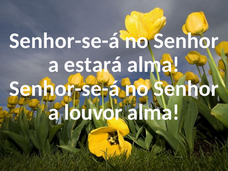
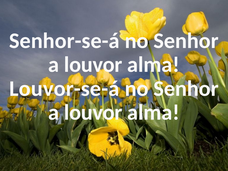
estará: estará -> louvor (93, 65)
Senhor-se-á: Senhor-se-á -> Louvor-se-á (64, 89)
